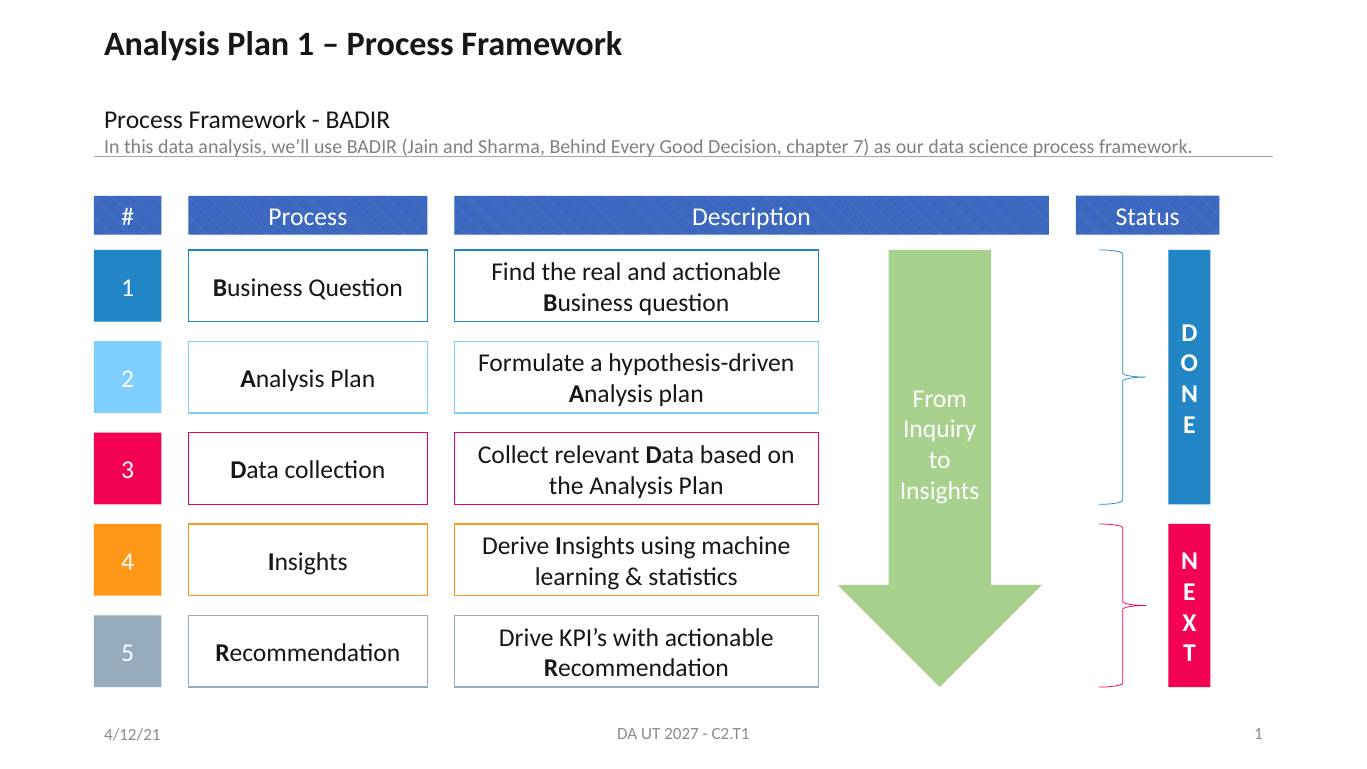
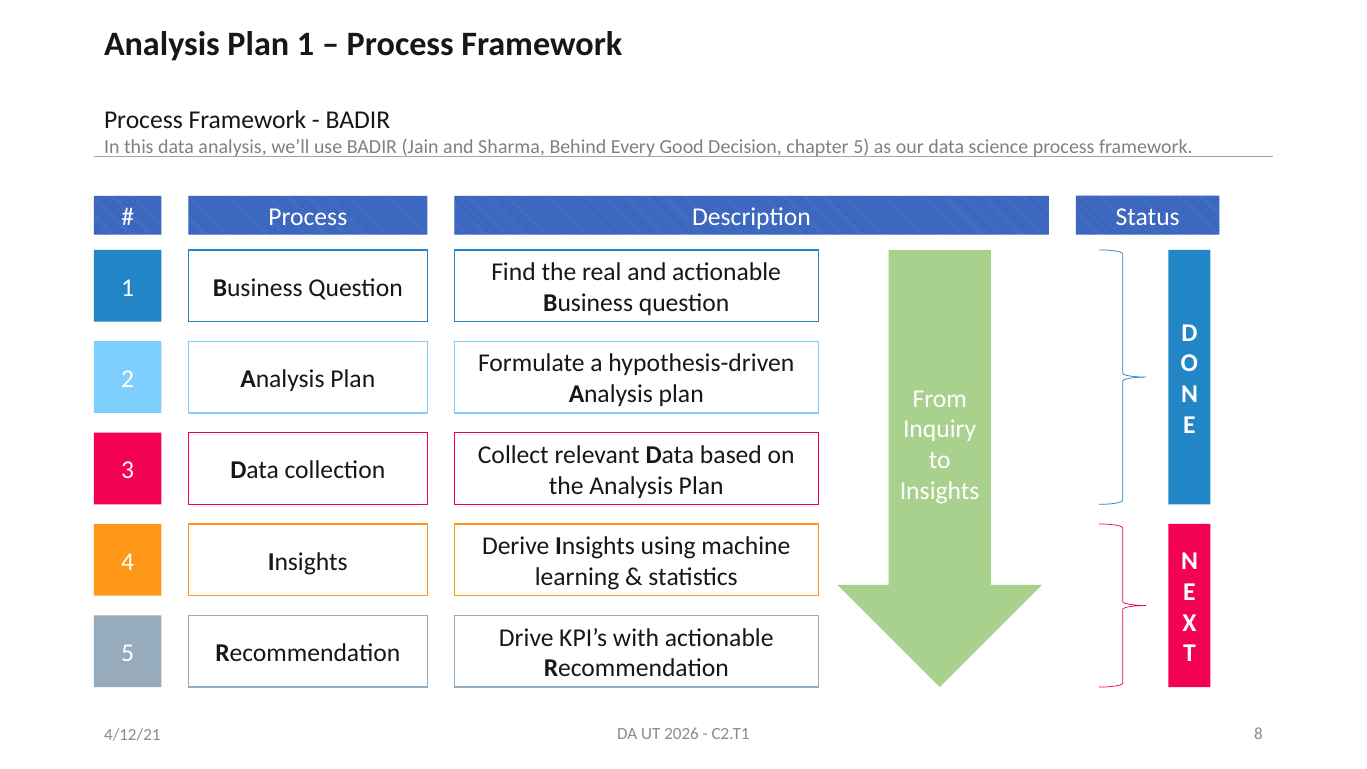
chapter 7: 7 -> 5 (861, 147)
2027: 2027 -> 2026 (682, 734)
4/12/21 1: 1 -> 8 (1259, 734)
